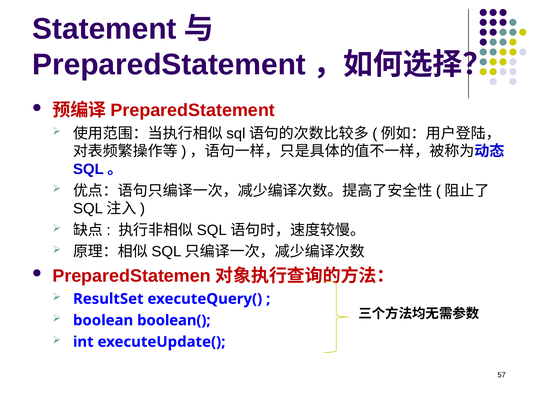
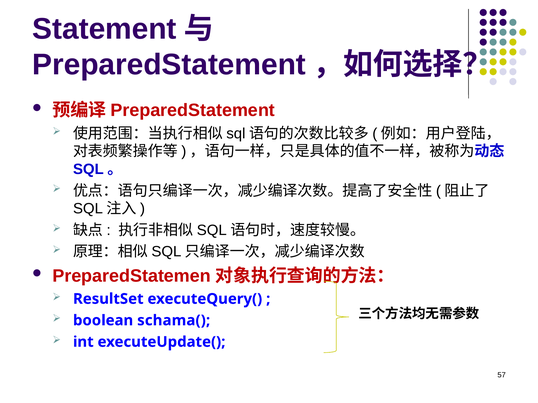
boolean(: boolean( -> schama( (174, 321)
